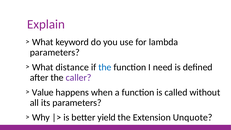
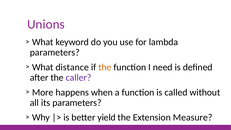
Explain: Explain -> Unions (46, 24)
the colour: blue -> orange (105, 67)
Value: Value -> More (43, 92)
Unquote: Unquote -> Measure (193, 117)
